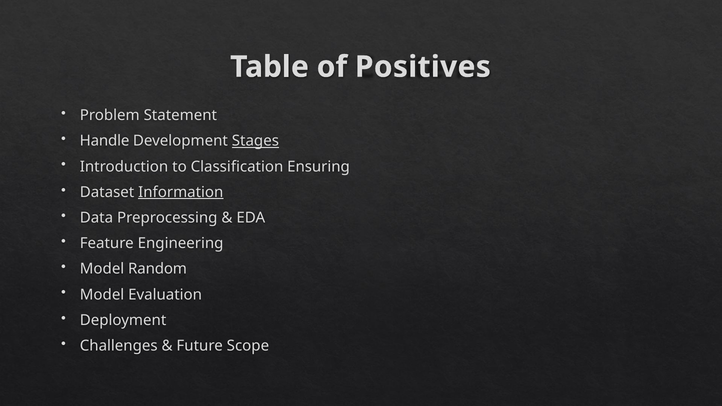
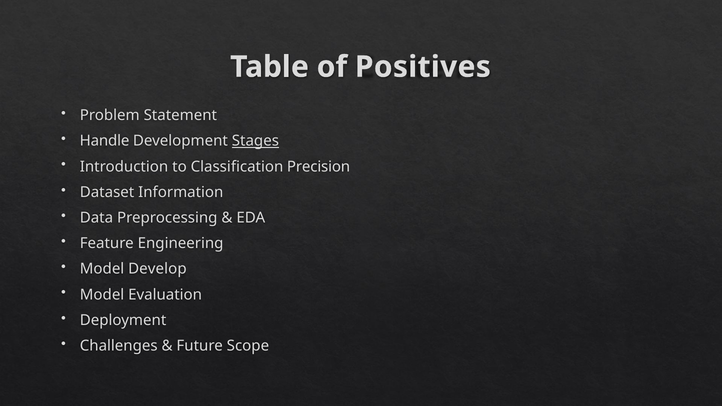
Ensuring: Ensuring -> Precision (319, 167)
Information underline: present -> none (181, 192)
Random: Random -> Develop (157, 269)
